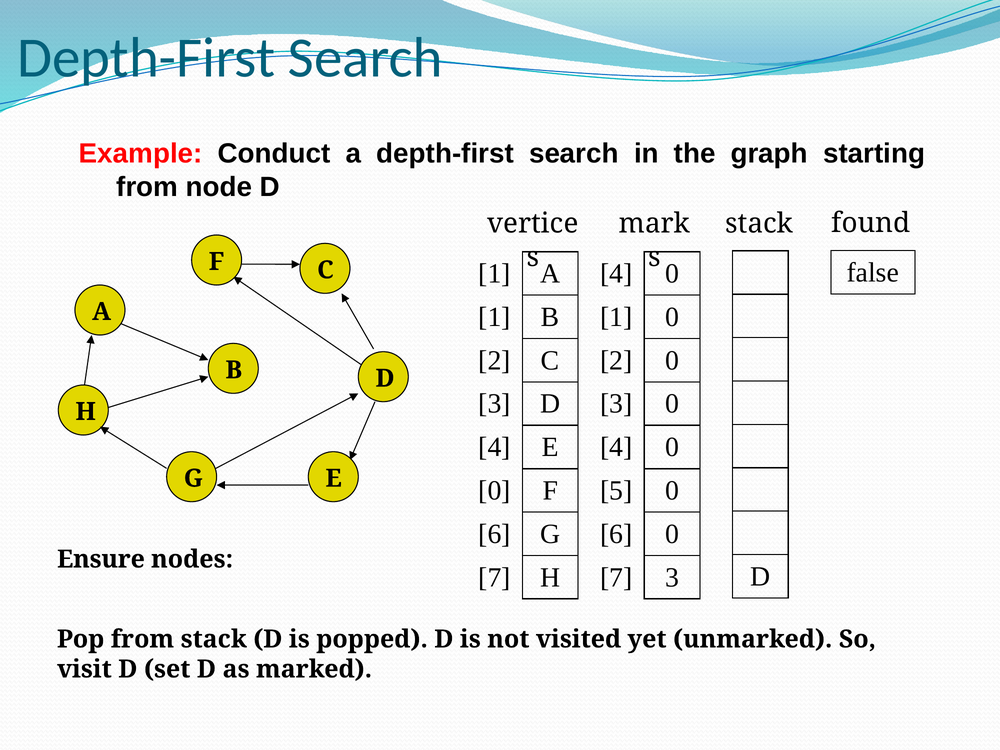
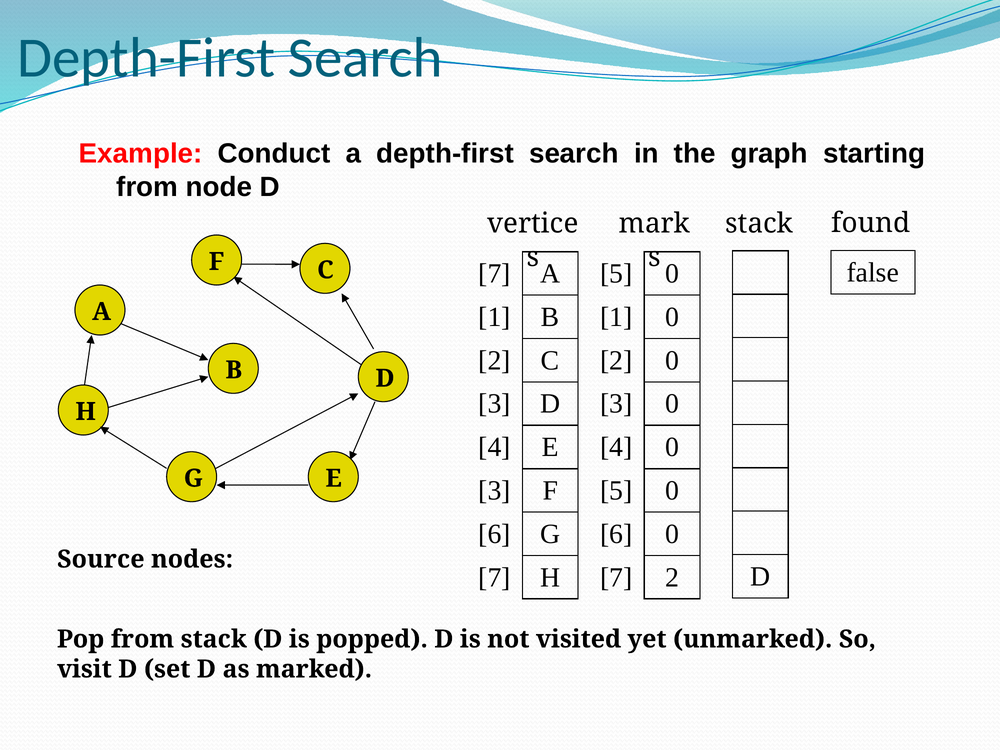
4: 4 -> 5 (616, 274)
1: 1 -> 7 (495, 274)
0: 0 -> 3 (495, 491)
Ensure: Ensure -> Source (101, 559)
7 3: 3 -> 2 (672, 577)
